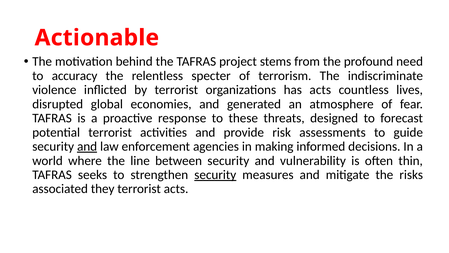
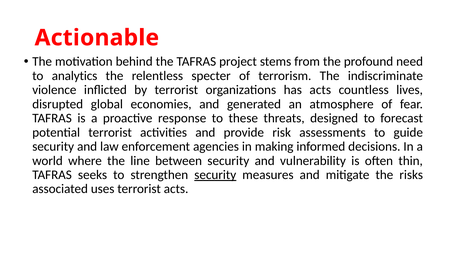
accuracy: accuracy -> analytics (75, 76)
and underline: present -> none (87, 146)
they: they -> uses (103, 189)
